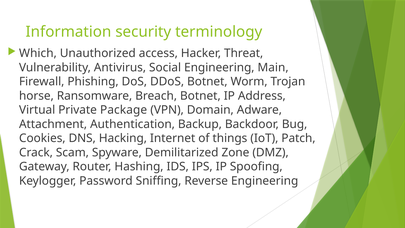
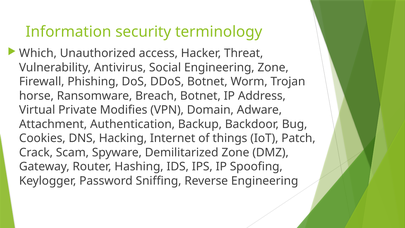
Engineering Main: Main -> Zone (273, 68)
Package: Package -> Modifies (124, 110)
